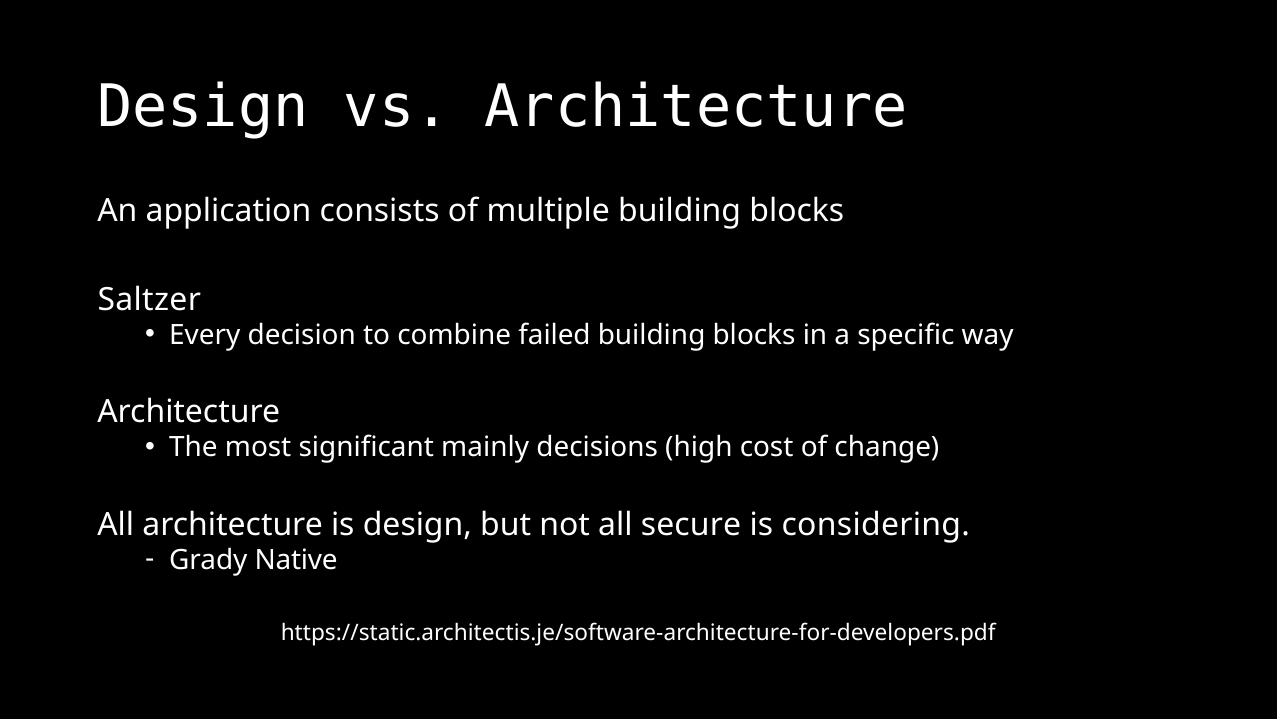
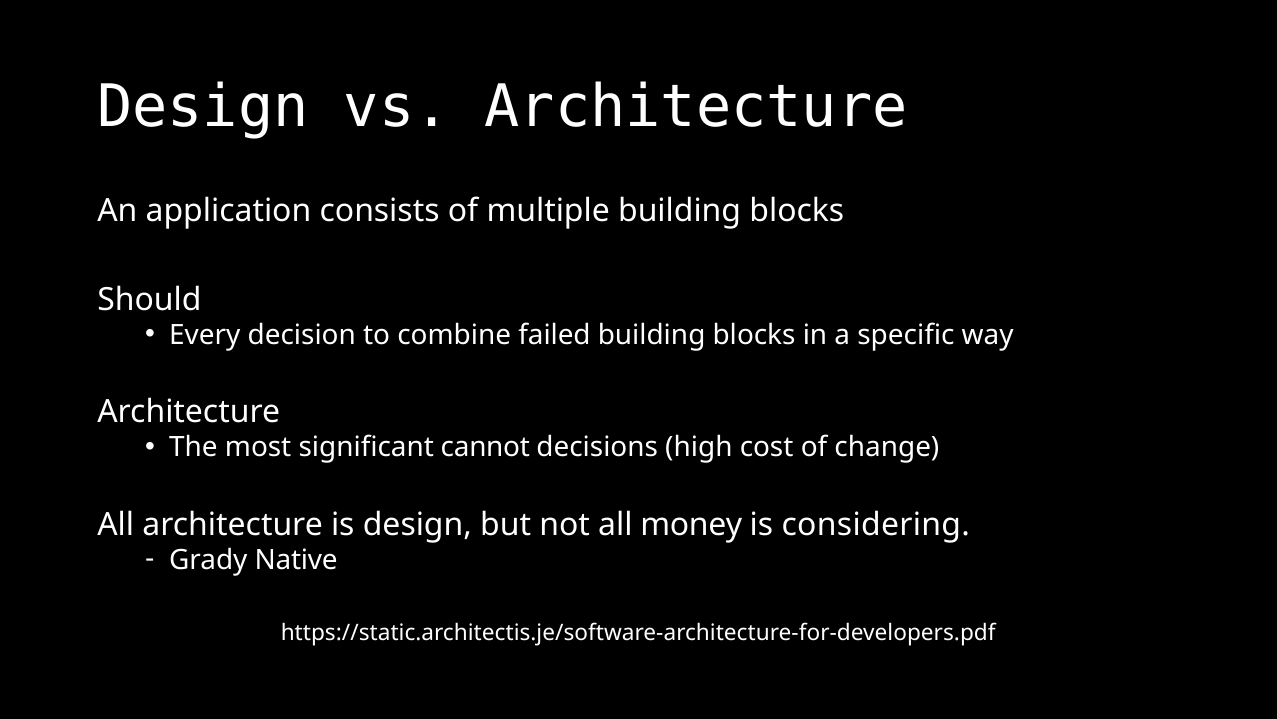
Saltzer: Saltzer -> Should (149, 300)
mainly: mainly -> cannot (485, 447)
secure: secure -> money (691, 524)
